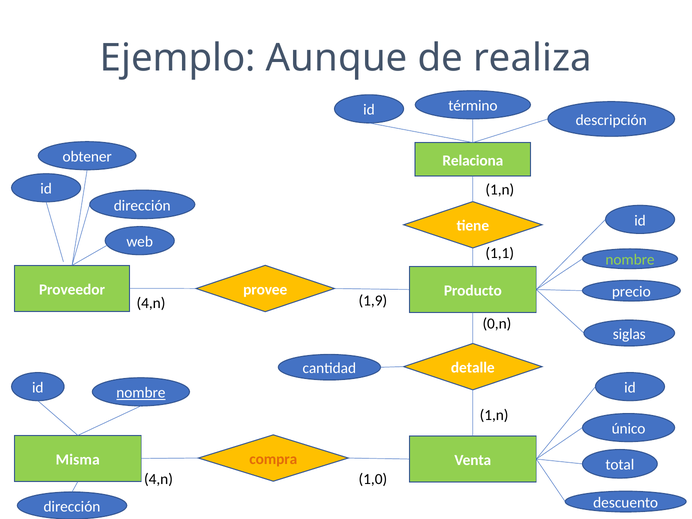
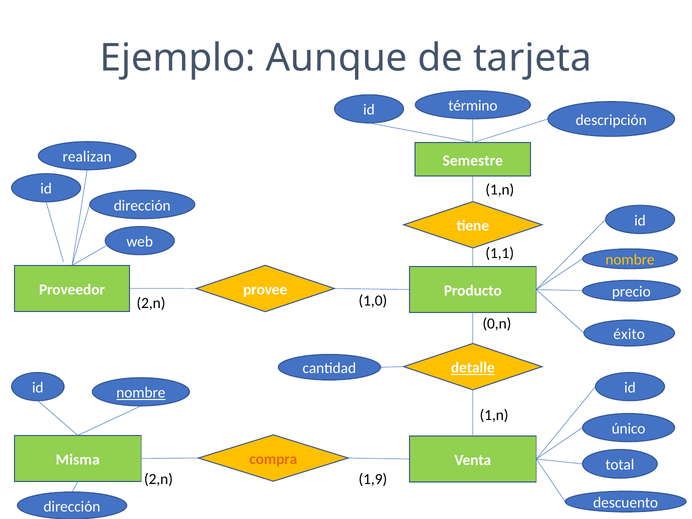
realiza: realiza -> tarjeta (532, 58)
obtener: obtener -> realizan (87, 157)
Relaciona: Relaciona -> Semestre (473, 160)
nombre colour: light green -> yellow (630, 260)
1,9: 1,9 -> 1,0 (373, 301)
4,n: 4,n -> 2,n (151, 303)
siglas: siglas -> éxito (629, 334)
detalle underline: none -> present (473, 368)
4,n: 4,n -> 2,n (158, 479)
1,0: 1,0 -> 1,9 (373, 479)
